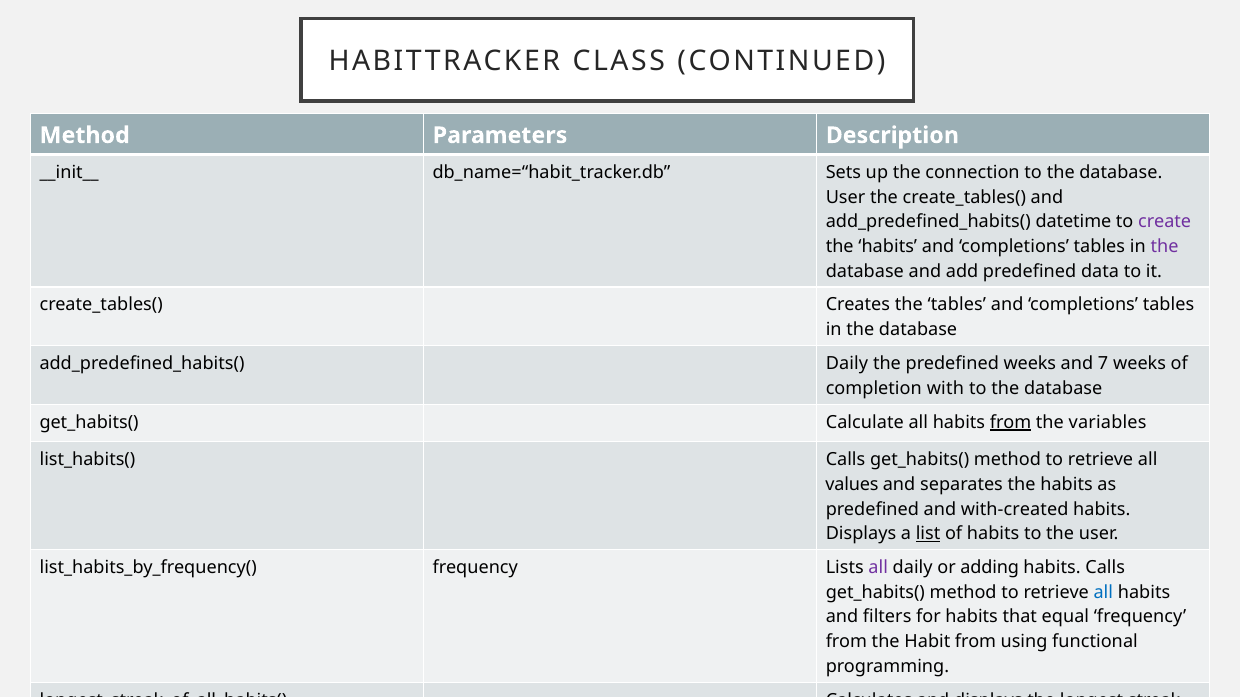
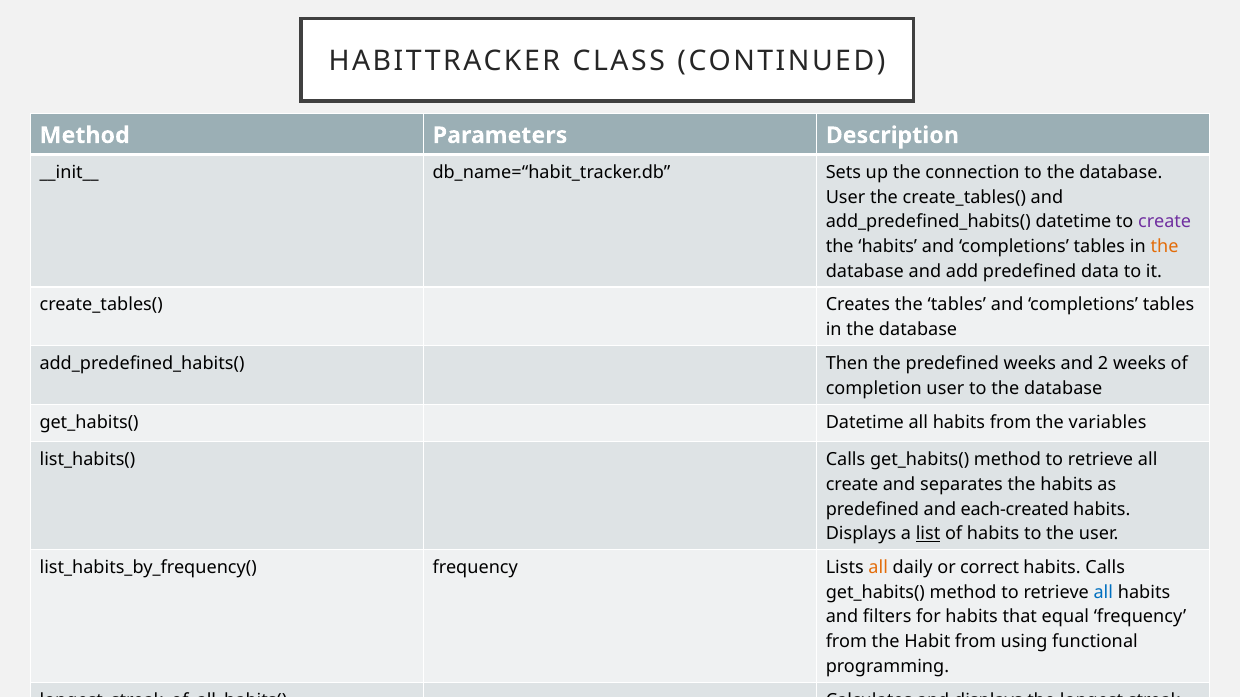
the colour: purple -> orange (1165, 247)
Daily: Daily -> Then (847, 364)
7: 7 -> 2 (1103, 364)
completion with: with -> user (945, 389)
Calculate: Calculate -> Datetime (865, 422)
from underline: present -> none (1011, 422)
values: values -> create (852, 485)
with-created: with-created -> each-created (1015, 509)
all colour: purple -> orange (878, 568)
adding: adding -> correct (990, 568)
